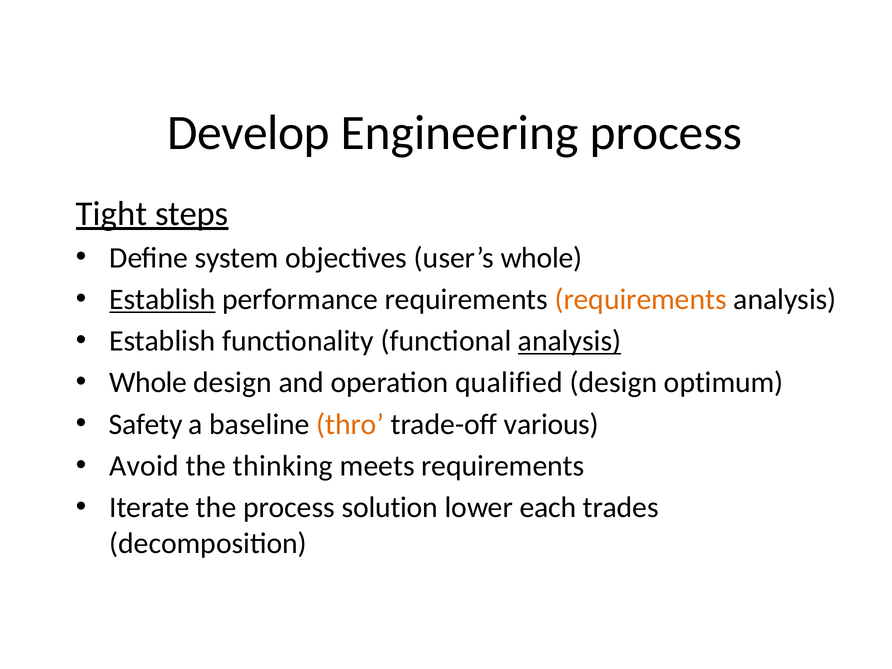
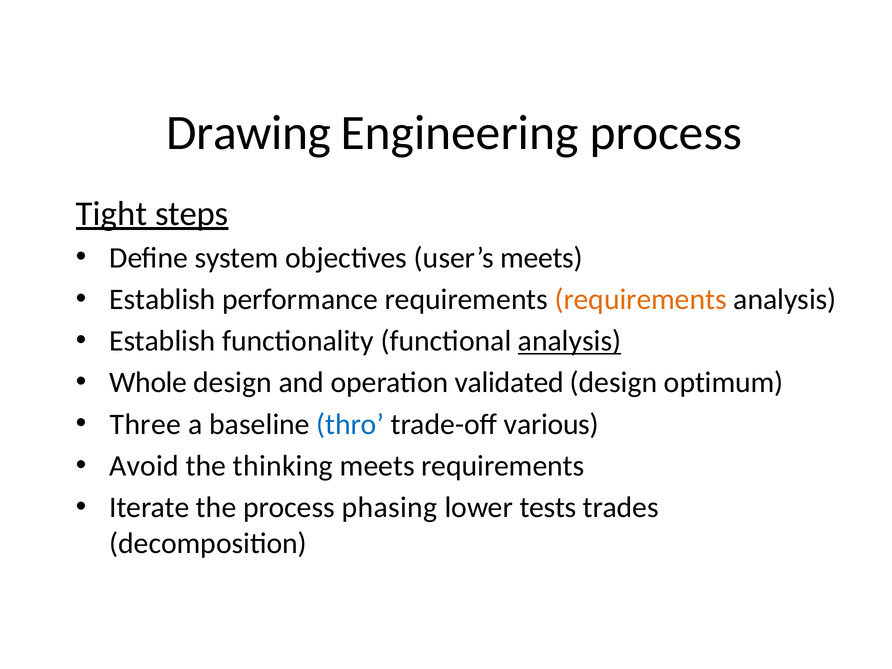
Develop: Develop -> Drawing (249, 133)
user’s whole: whole -> meets (541, 258)
Establish underline: present -> none (162, 299)
qualified: qualified -> validated (509, 383)
Safety: Safety -> Three (145, 424)
thro colour: orange -> blue (350, 424)
solution: solution -> phasing (390, 508)
each: each -> tests (548, 508)
